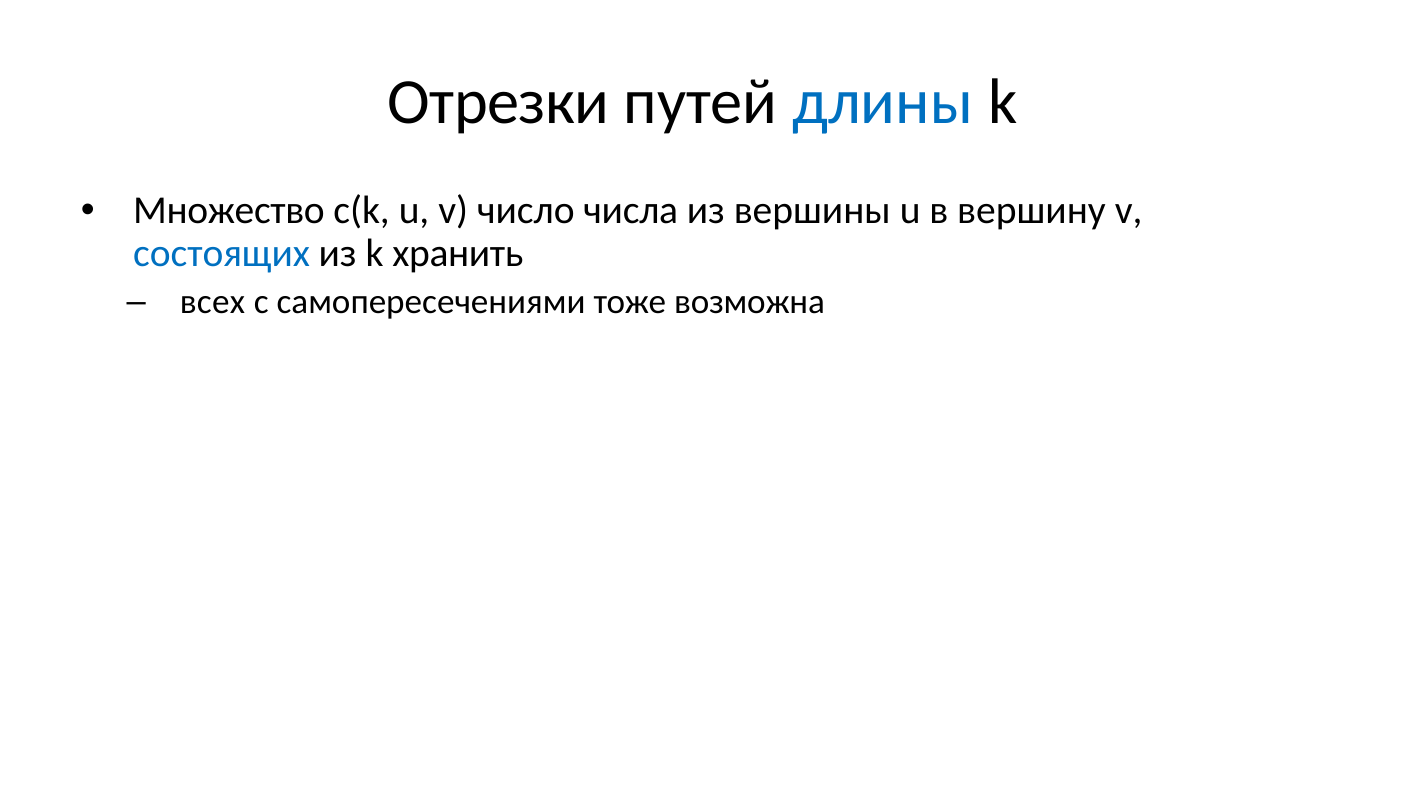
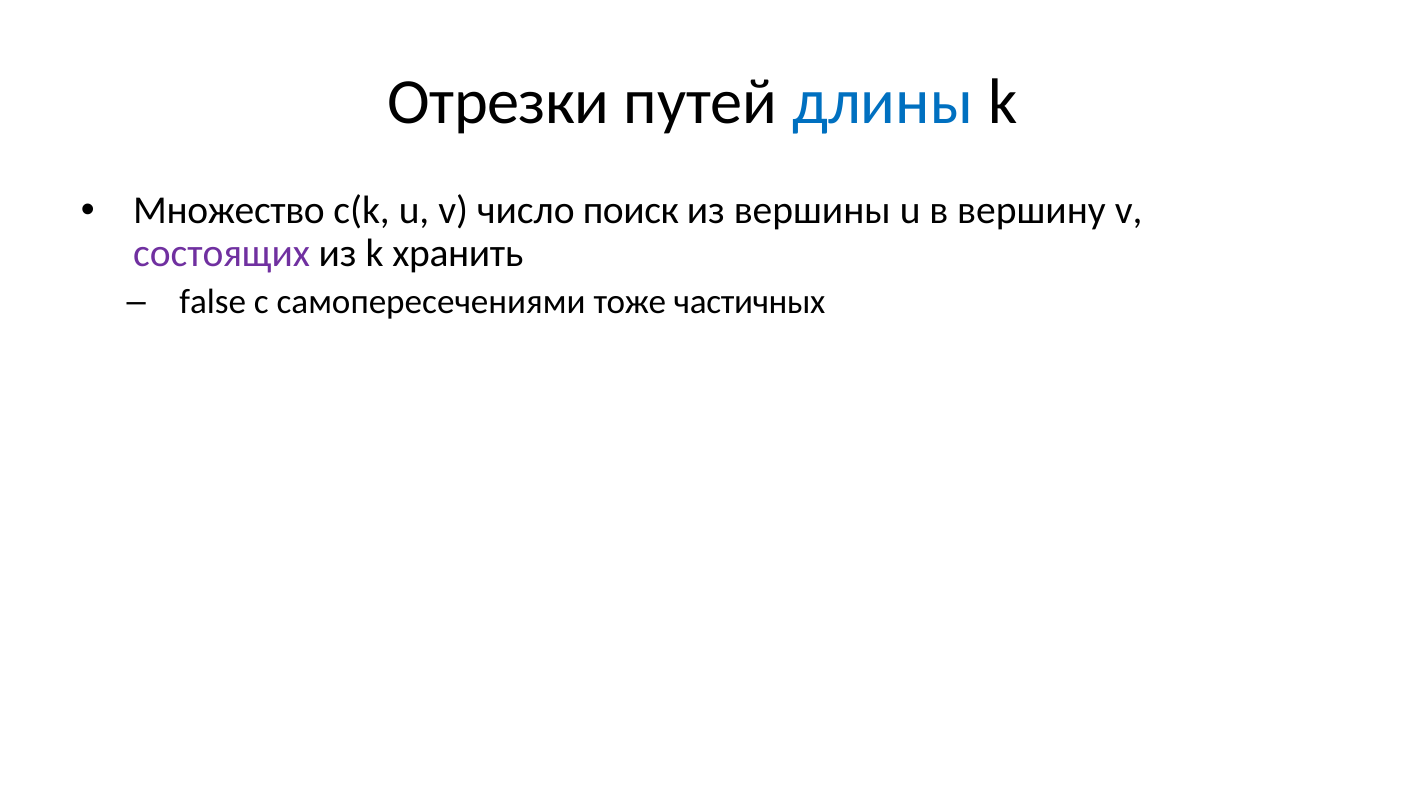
числа: числа -> поиск (631, 211)
состоящих colour: blue -> purple (222, 254)
всех: всех -> false (213, 302)
возможна: возможна -> частичных (750, 302)
